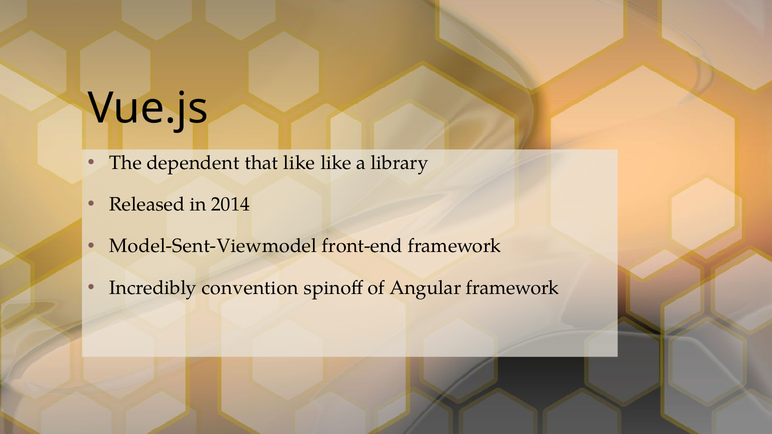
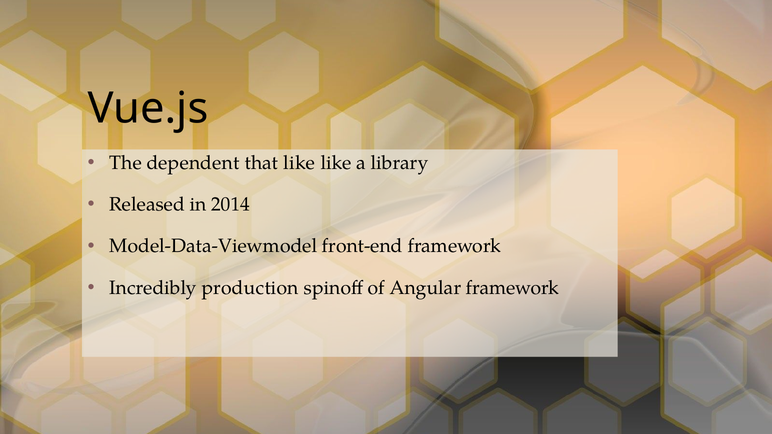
Model-Sent-Viewmodel: Model-Sent-Viewmodel -> Model-Data-Viewmodel (213, 246)
convention: convention -> production (250, 288)
